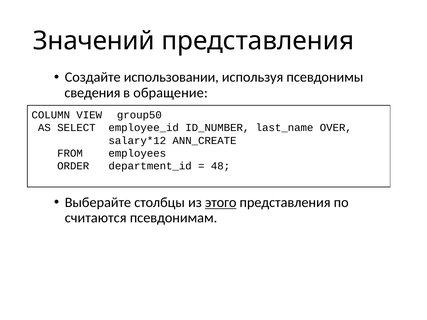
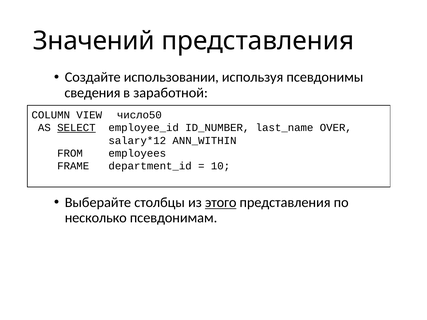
обращение: обращение -> заработной (171, 93)
group50: group50 -> число50 (139, 115)
SELECT underline: none -> present (76, 128)
ANN_CREATE: ANN_CREATE -> ANN_WITHIN (205, 141)
ORDER: ORDER -> FRAME (73, 166)
48: 48 -> 10 (221, 166)
считаются: считаются -> несколько (96, 218)
